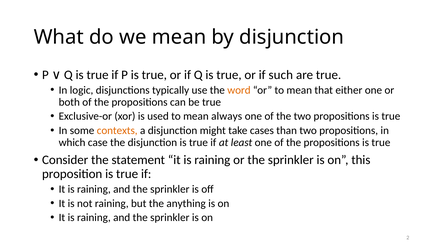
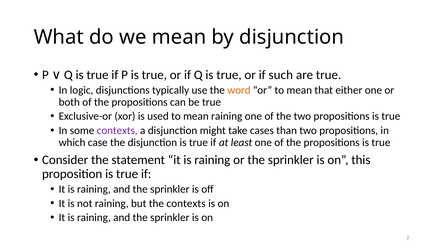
mean always: always -> raining (227, 116)
contexts colour: orange -> purple (117, 131)
the anything: anything -> contexts (186, 204)
